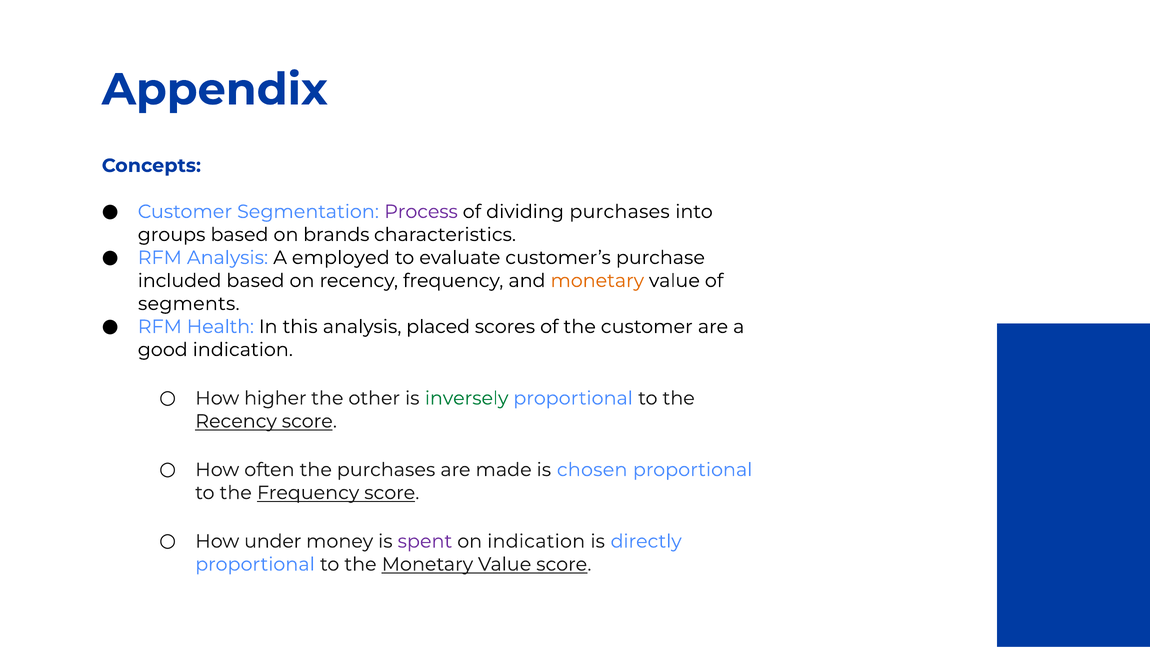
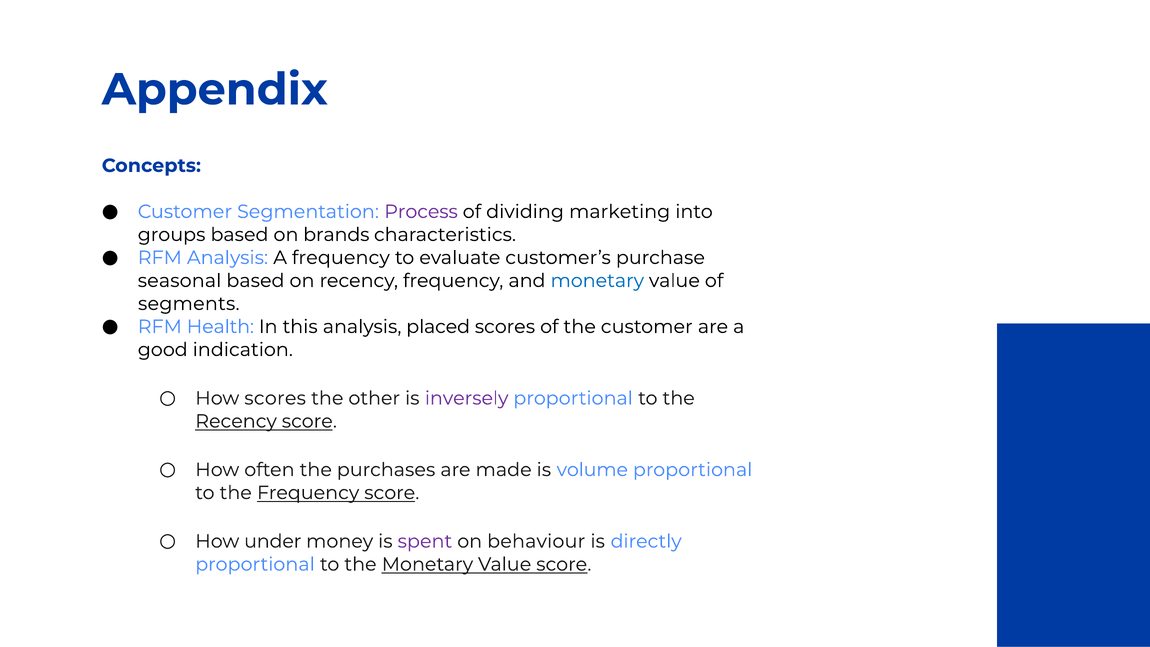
dividing purchases: purchases -> marketing (620, 212)
A employed: employed -> frequency (341, 258)
included: included -> seasonal (180, 281)
monetary colour: orange -> blue (597, 281)
How higher: higher -> scores (275, 398)
inversely colour: green -> purple (467, 398)
chosen: chosen -> volume (592, 470)
on indication: indication -> behaviour (536, 541)
